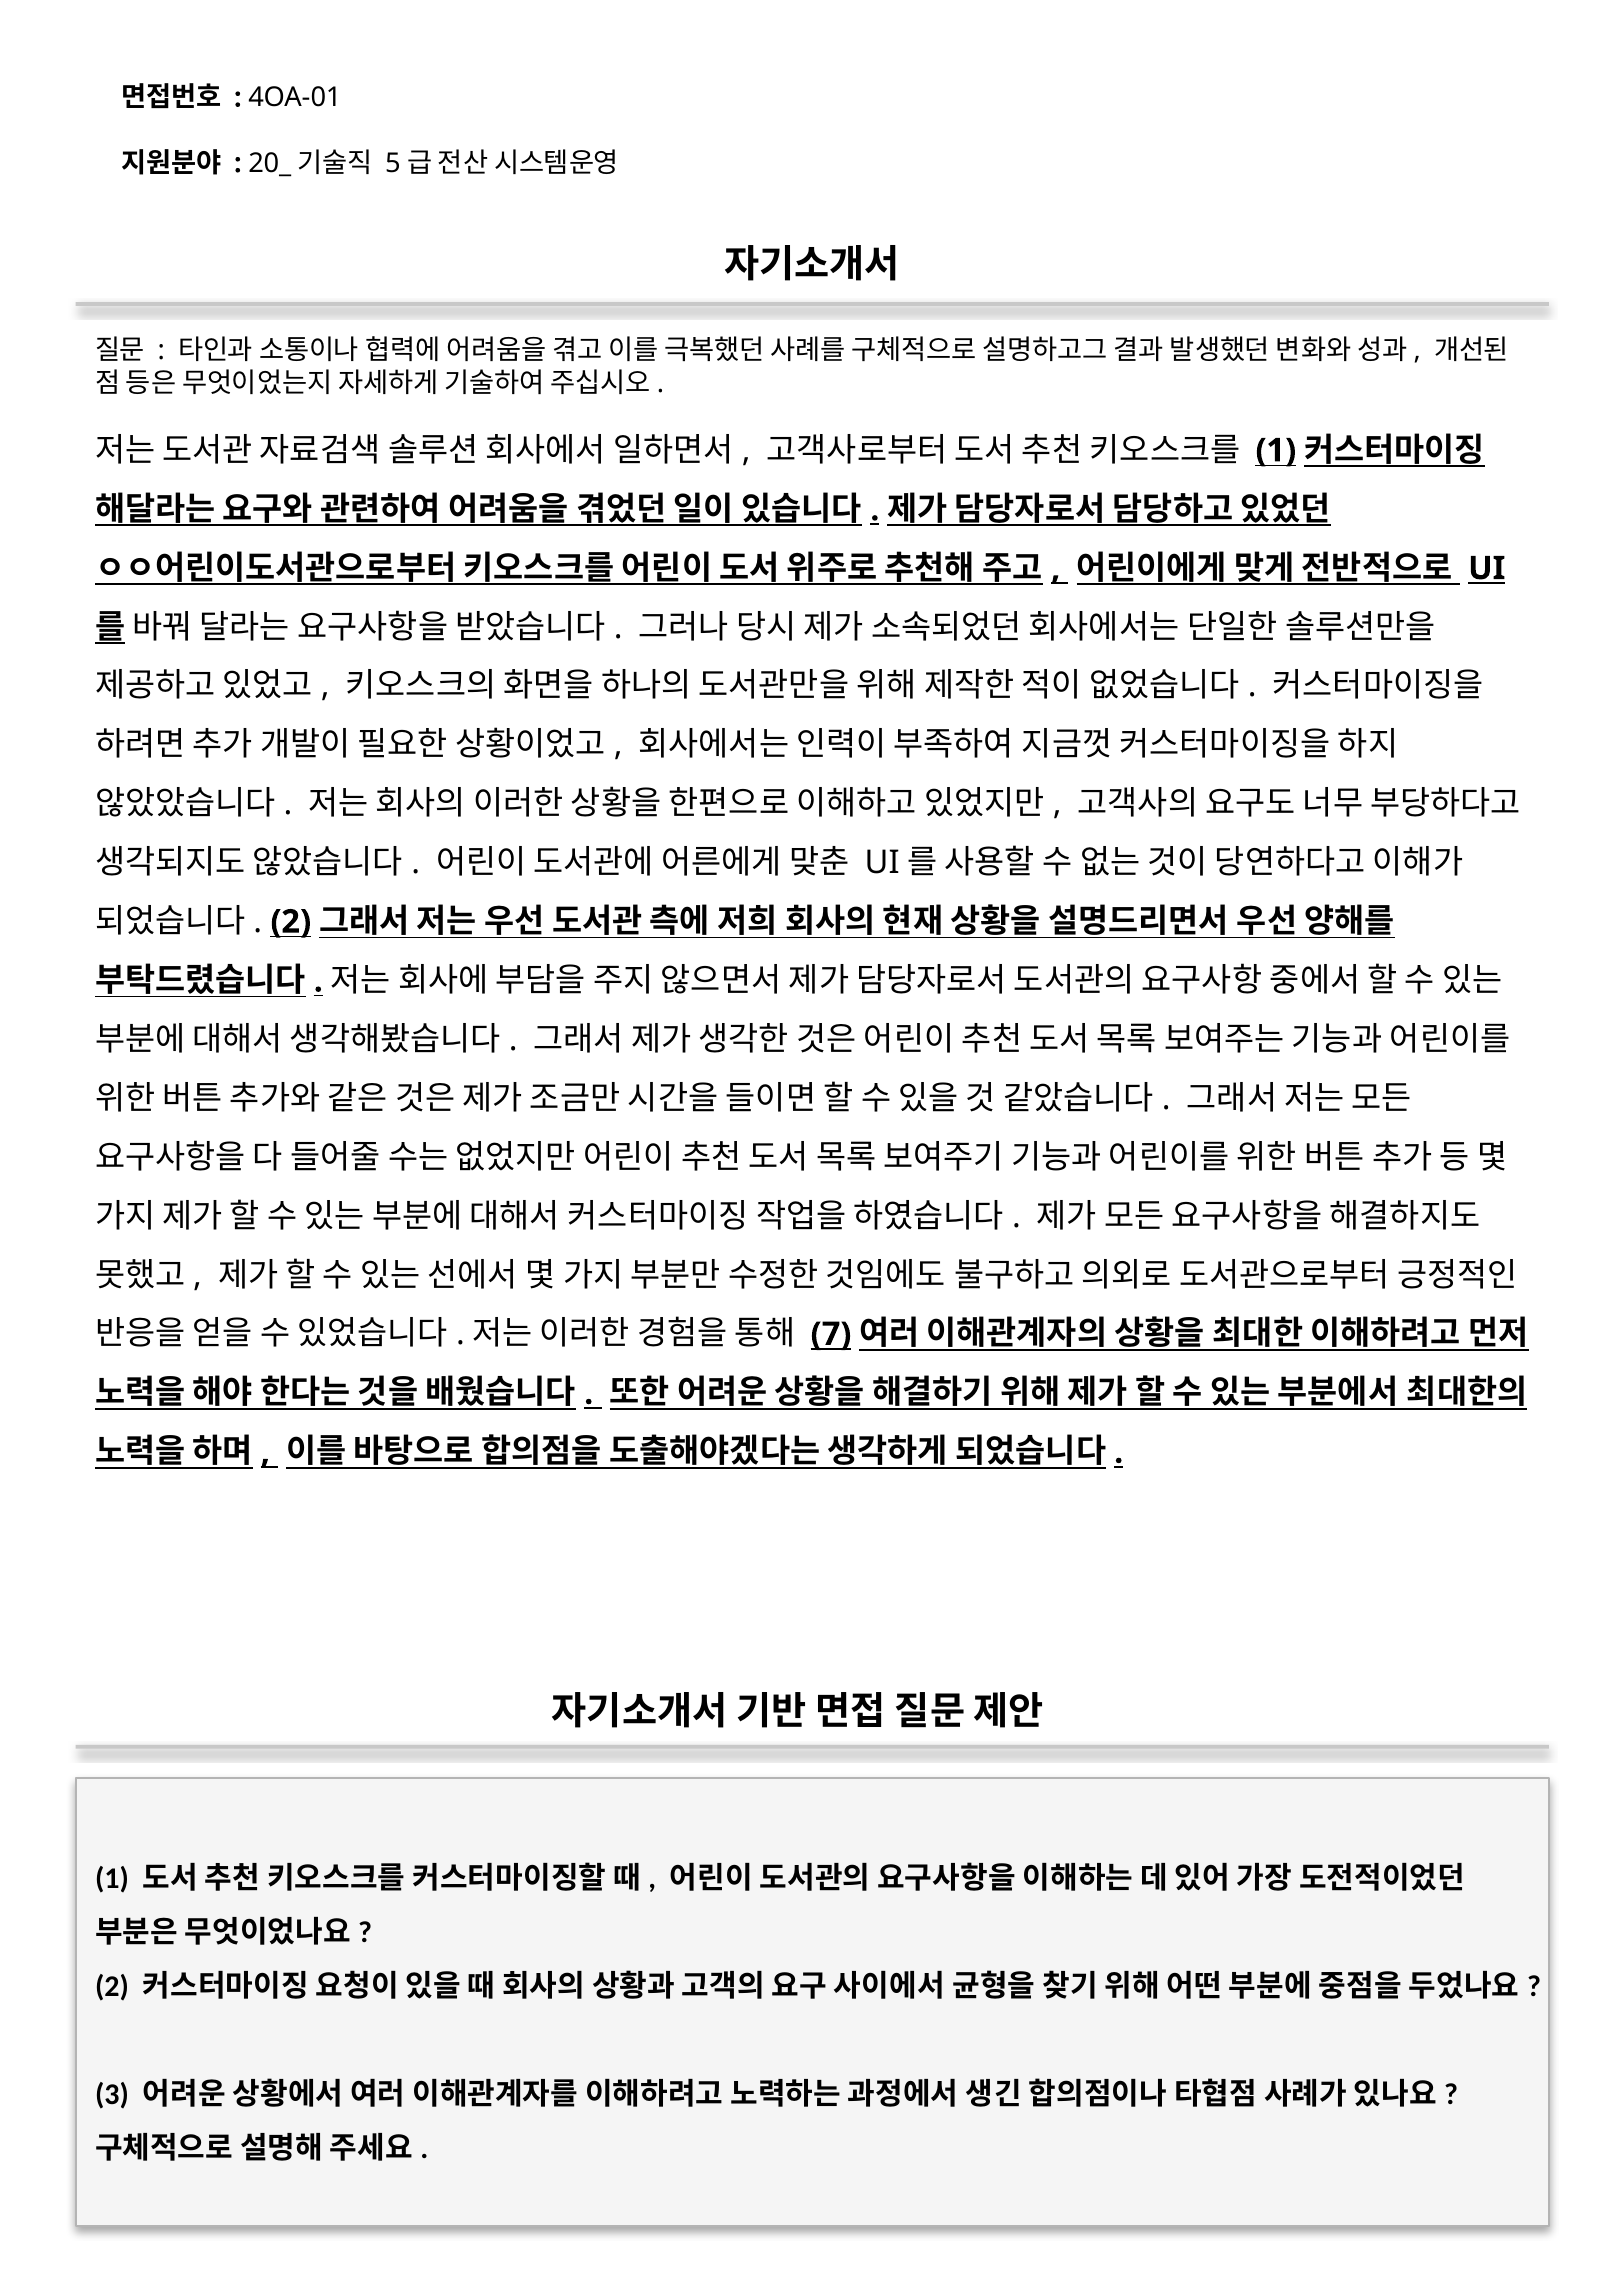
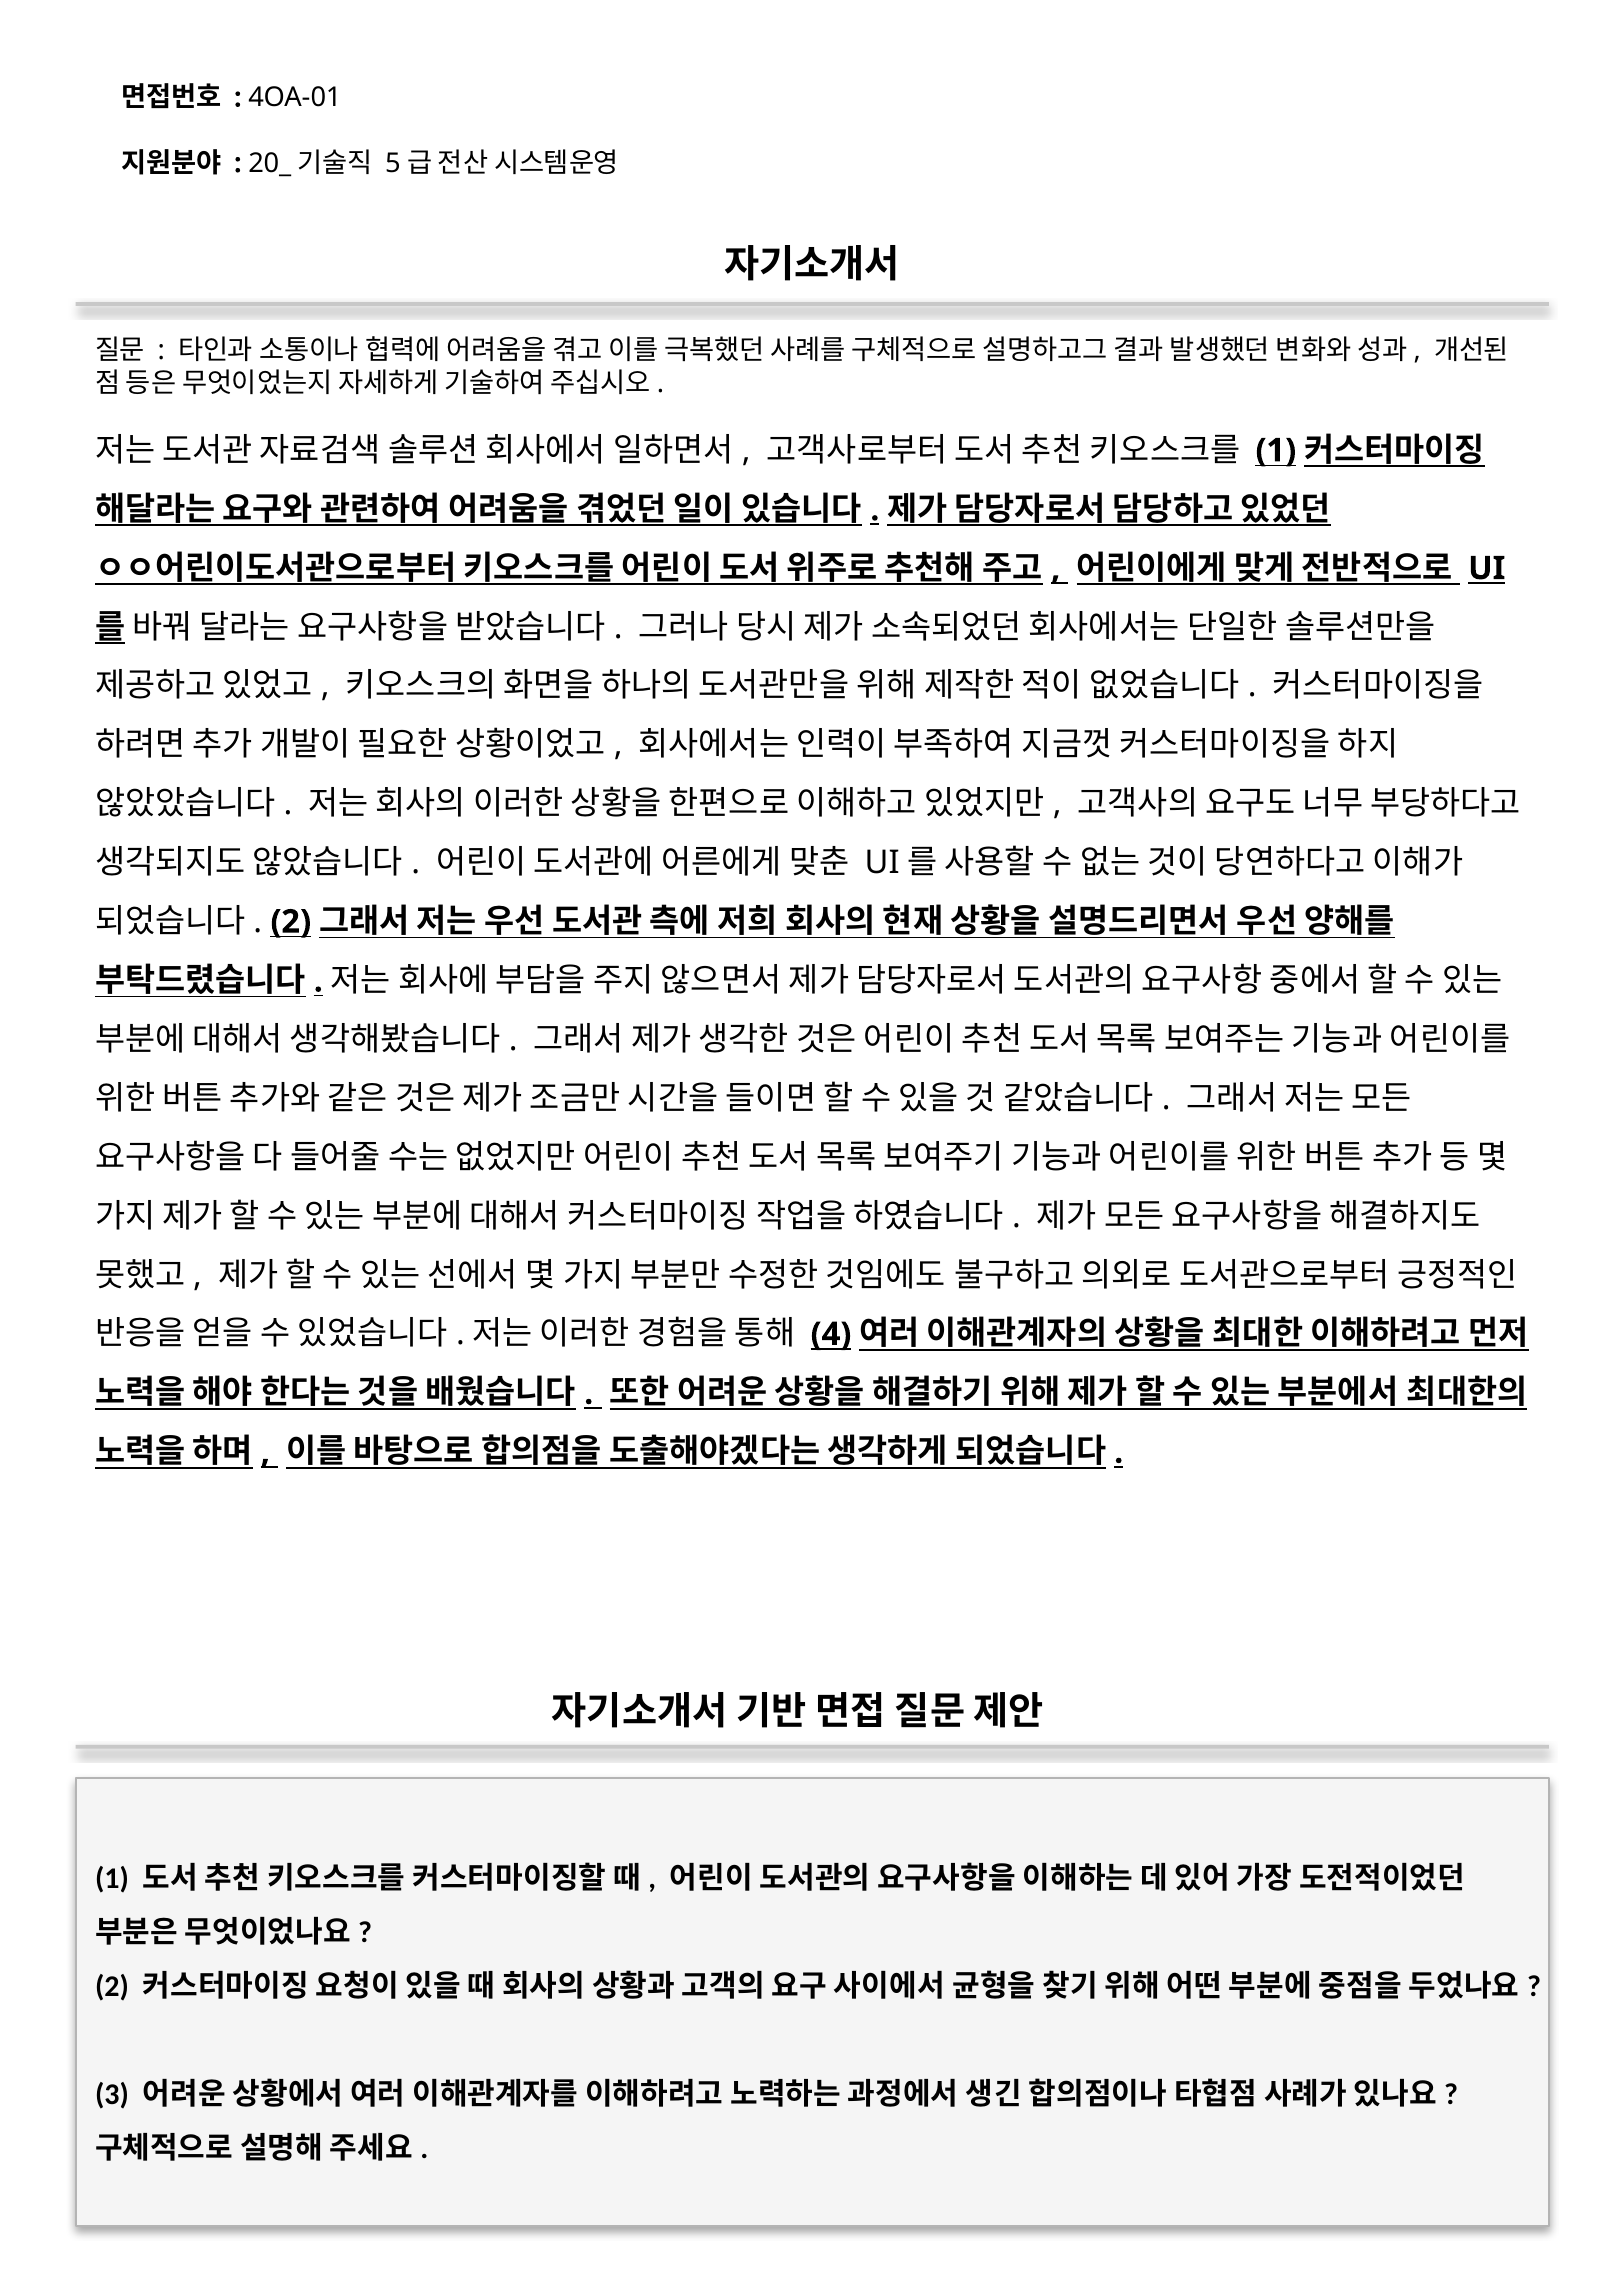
7: 7 -> 4 (831, 1335)
